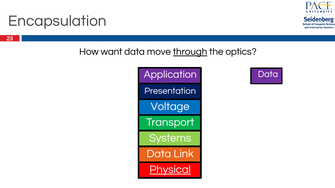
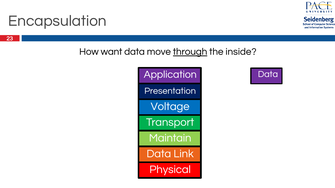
optics: optics -> inside (241, 52)
Systems: Systems -> Maintain (170, 138)
Physical underline: present -> none (170, 170)
